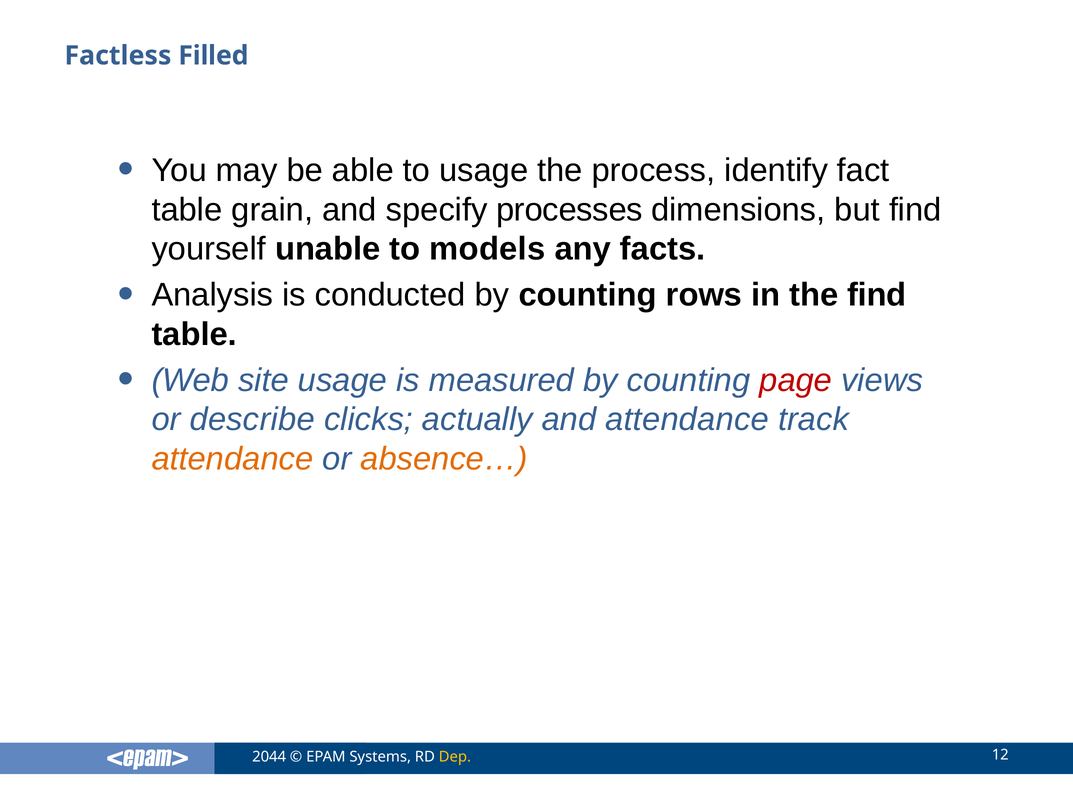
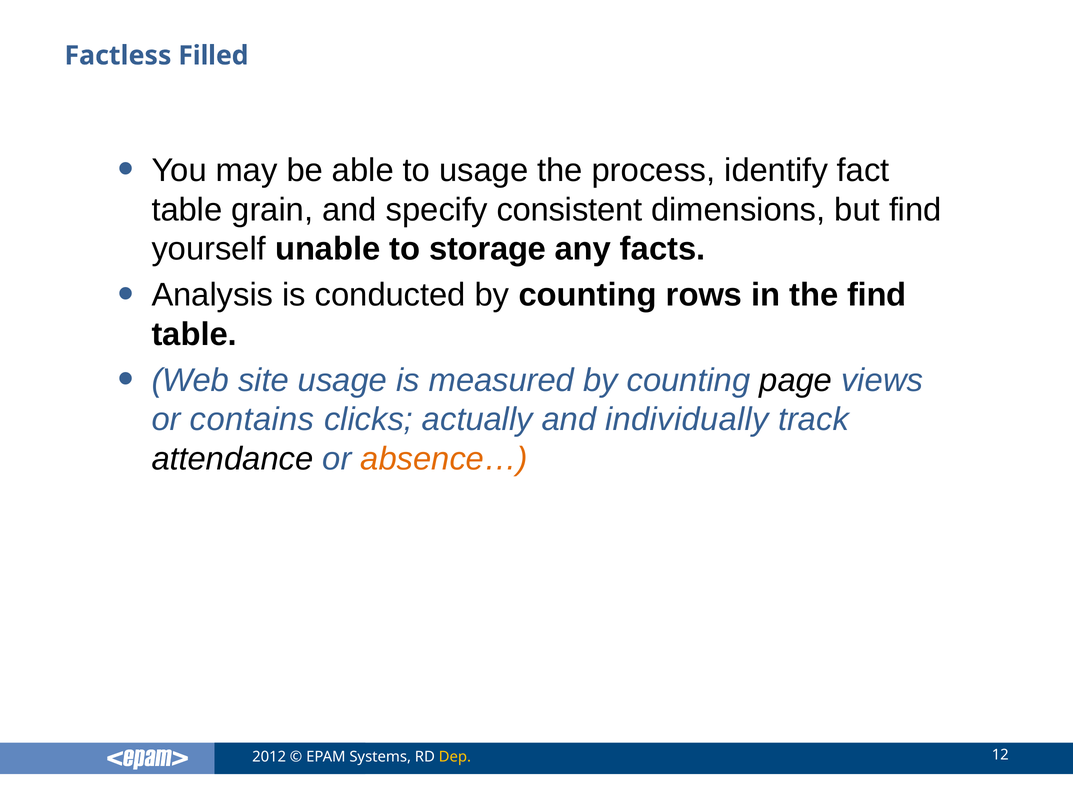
processes: processes -> consistent (569, 210)
models: models -> storage (488, 249)
page colour: red -> black (796, 380)
describe: describe -> contains (252, 419)
and attendance: attendance -> individually (687, 419)
attendance colour: orange -> black (232, 459)
2044: 2044 -> 2012 (269, 757)
